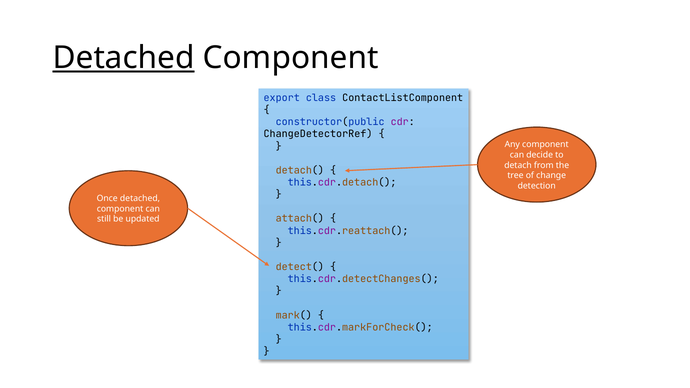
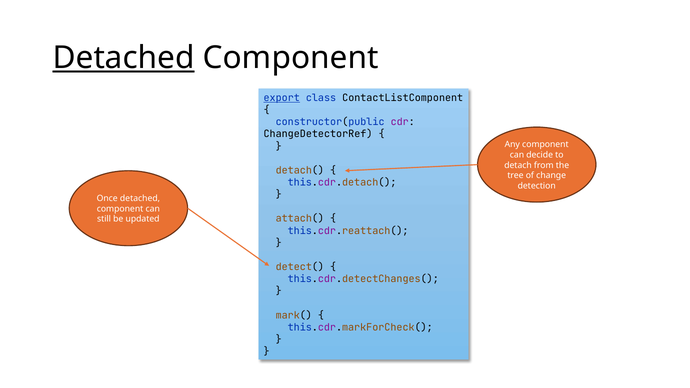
export underline: none -> present (282, 98)
